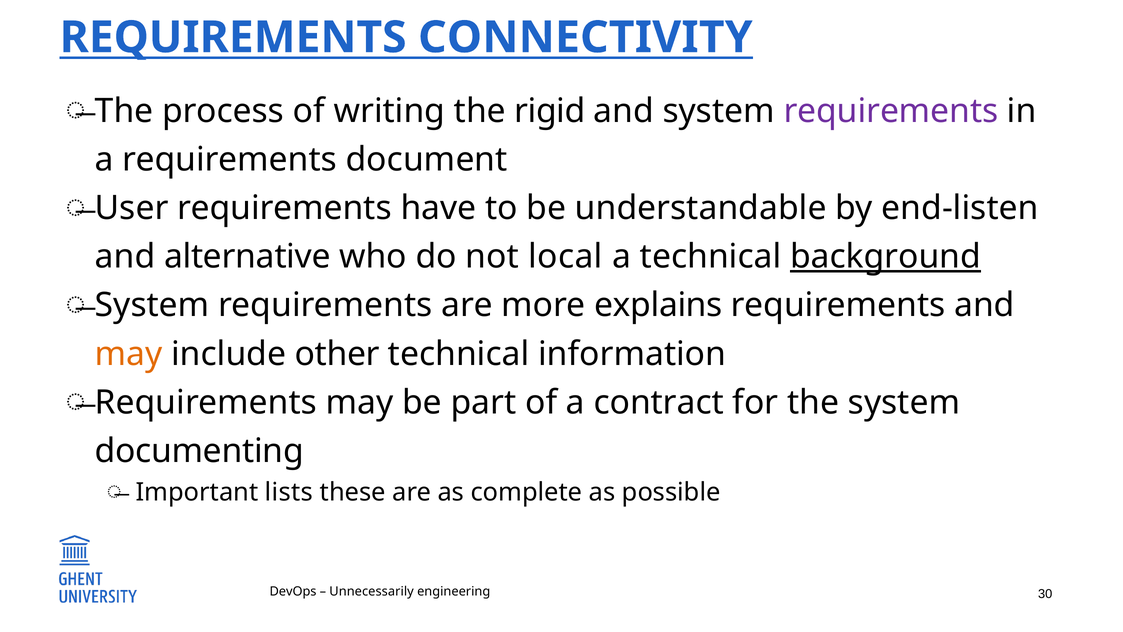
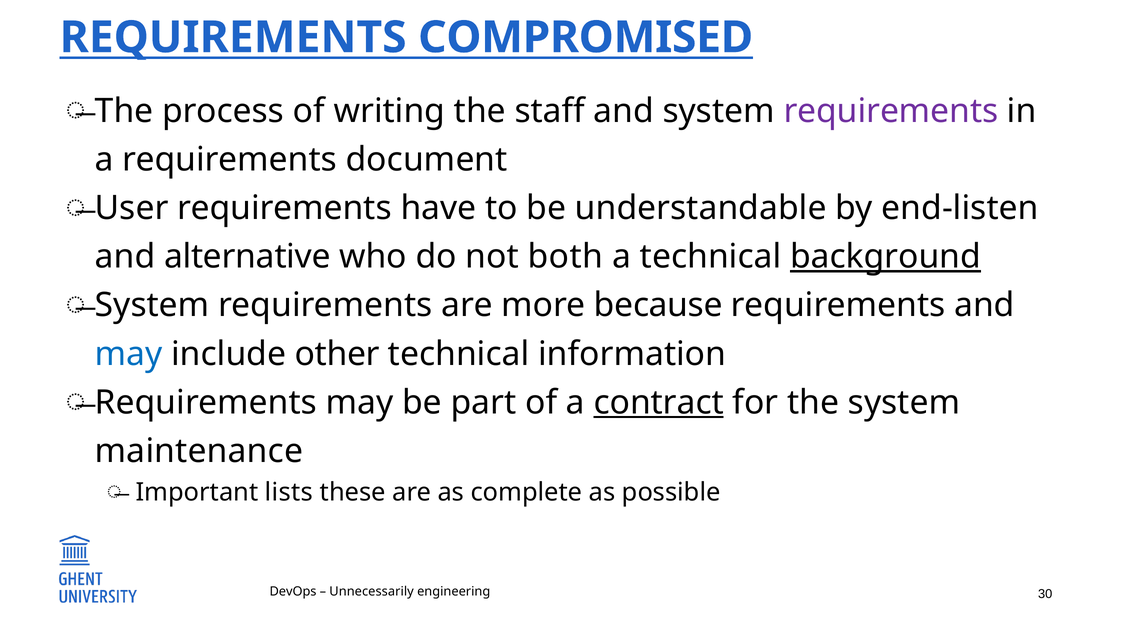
CONNECTIVITY: CONNECTIVITY -> COMPROMISED (586, 38)
rigid: rigid -> staff (550, 111)
local: local -> both (565, 257)
explains: explains -> because (658, 305)
may colour: orange -> blue (129, 354)
contract underline: none -> present (659, 402)
documenting: documenting -> maintenance (199, 451)
